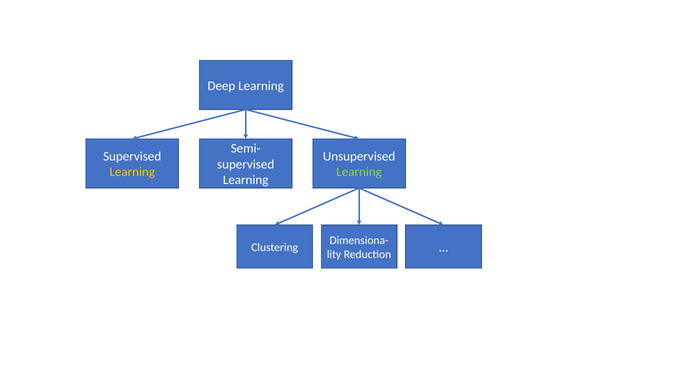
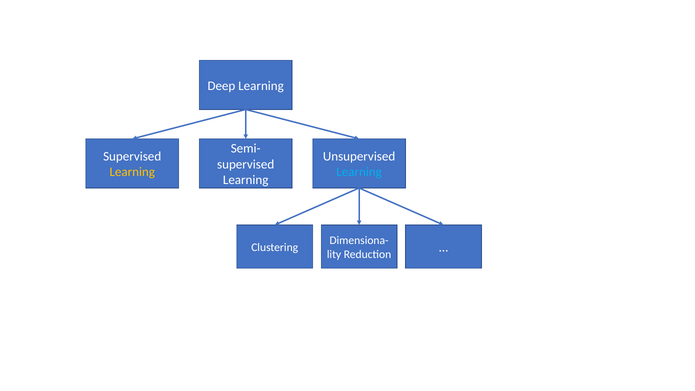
Learning colour: light green -> light blue (359, 172)
